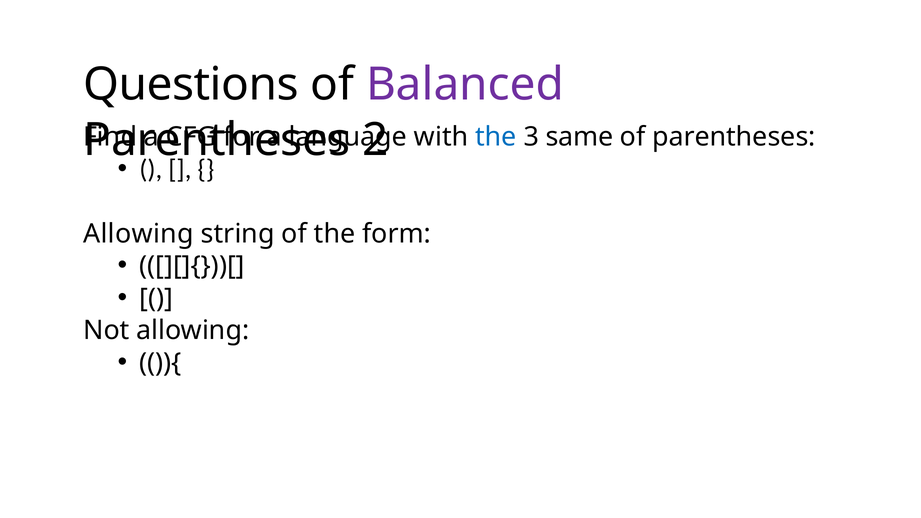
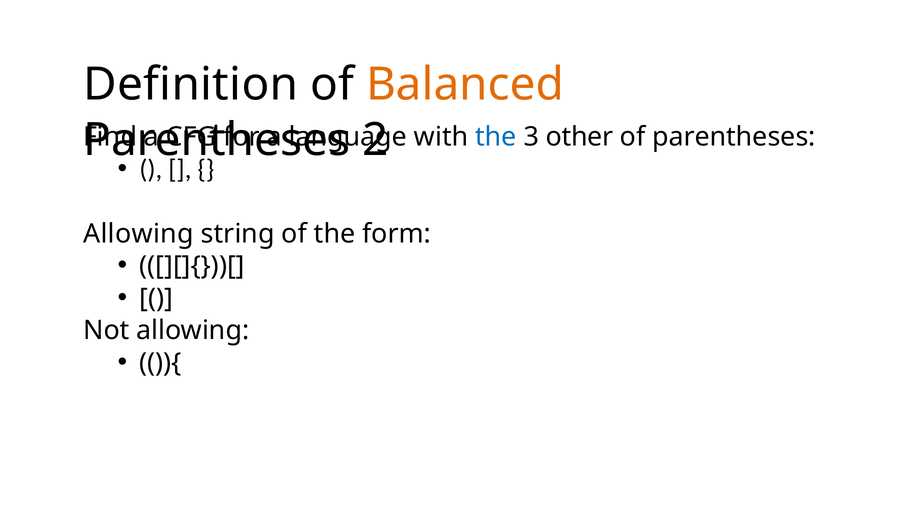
Questions: Questions -> Definition (191, 85)
Balanced colour: purple -> orange (465, 85)
same: same -> other (580, 137)
